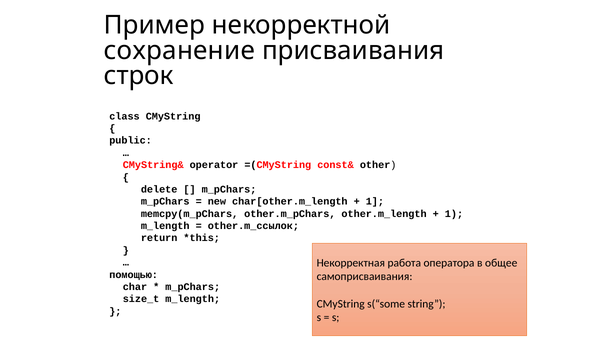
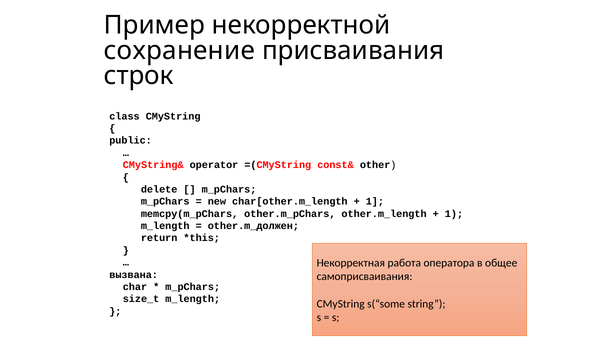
other.m_ссылок: other.m_ссылок -> other.m_должен (253, 226)
помощью: помощью -> вызвана (134, 275)
